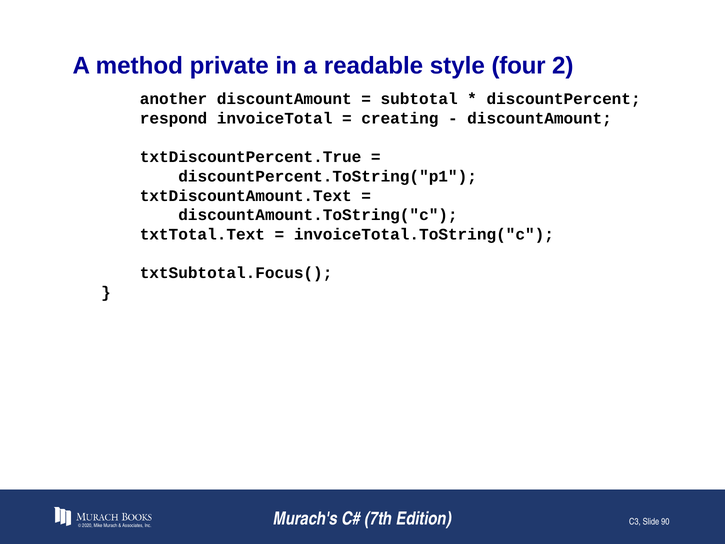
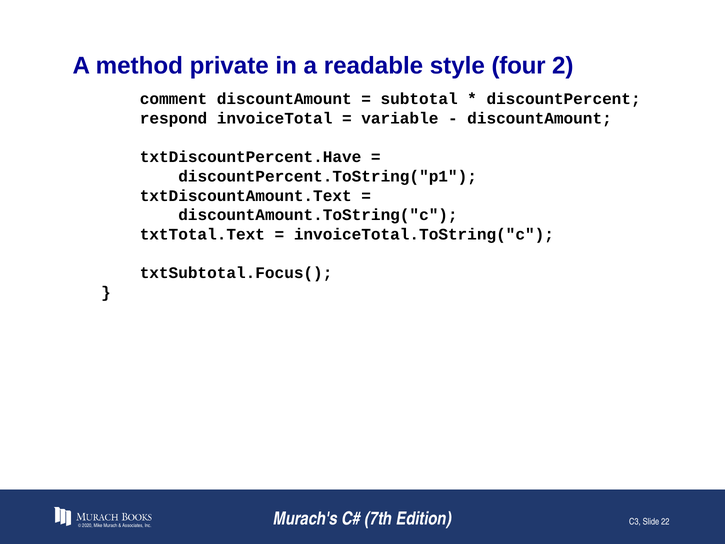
another: another -> comment (173, 99)
creating: creating -> variable (400, 118)
txtDiscountPercent.True: txtDiscountPercent.True -> txtDiscountPercent.Have (251, 157)
90: 90 -> 22 (665, 522)
